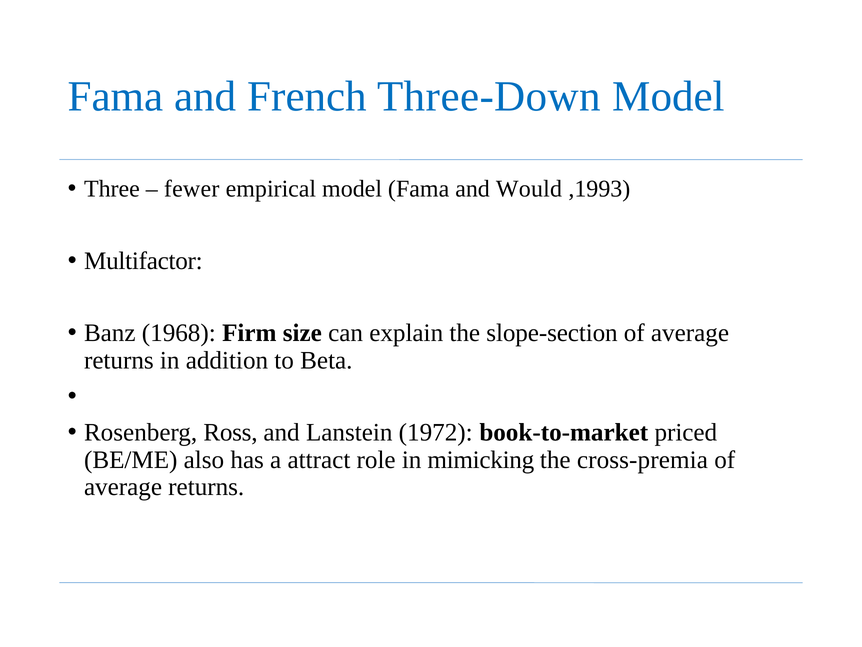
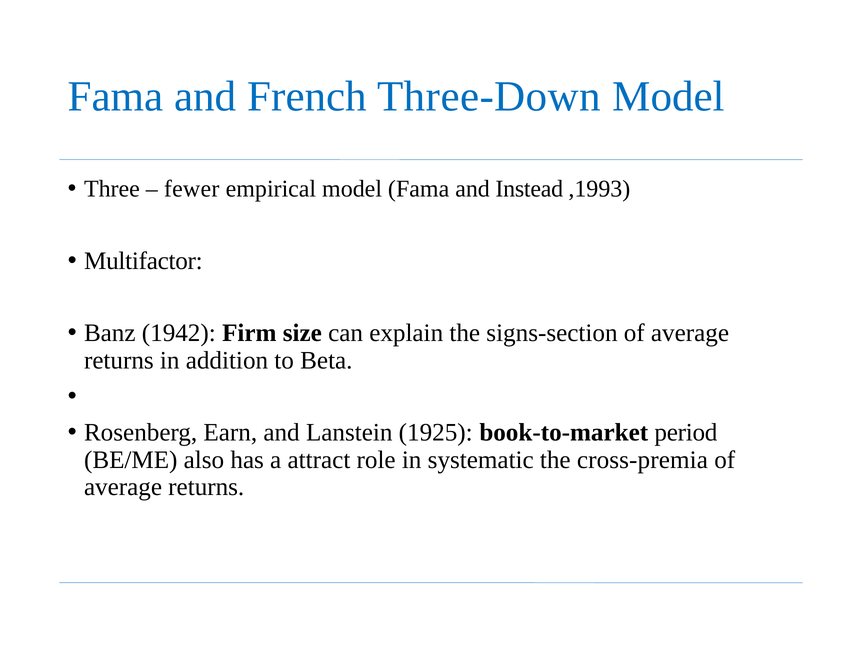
Would: Would -> Instead (529, 189)
1968: 1968 -> 1942 (179, 333)
slope-section: slope-section -> signs-section (552, 333)
Ross: Ross -> Earn (230, 432)
1972: 1972 -> 1925 (436, 432)
priced: priced -> period (686, 432)
mimicking: mimicking -> systematic (481, 459)
